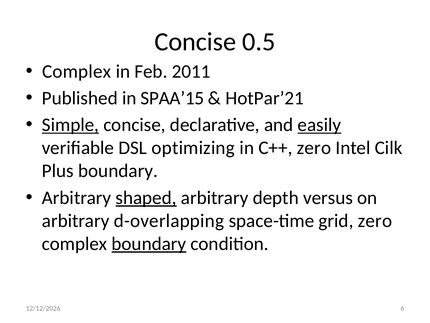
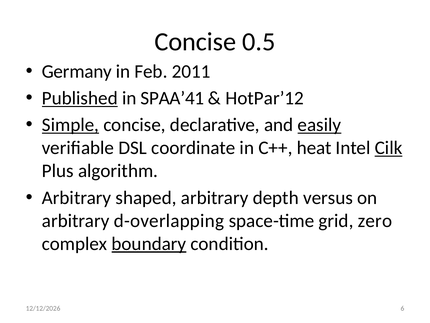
Complex: Complex -> Germany (77, 71)
Published underline: none -> present (80, 98)
SPAA’15: SPAA’15 -> SPAA’41 (172, 98)
HotPar’21: HotPar’21 -> HotPar’12 (265, 98)
optimizing: optimizing -> coordinate (193, 148)
C++ zero: zero -> heat (314, 148)
Cilk underline: none -> present (389, 148)
Plus boundary: boundary -> algorithm (118, 171)
shaped underline: present -> none (146, 198)
